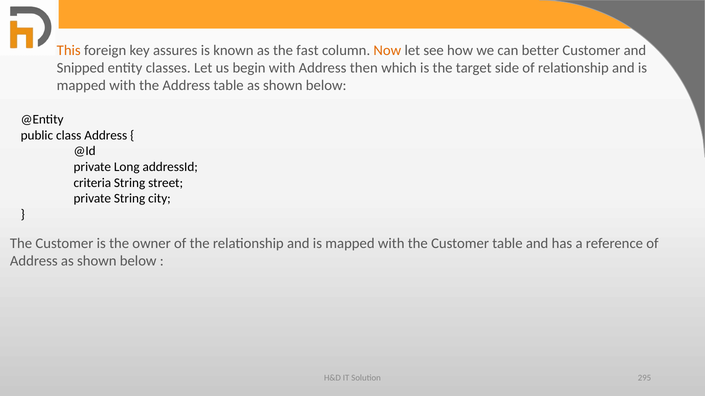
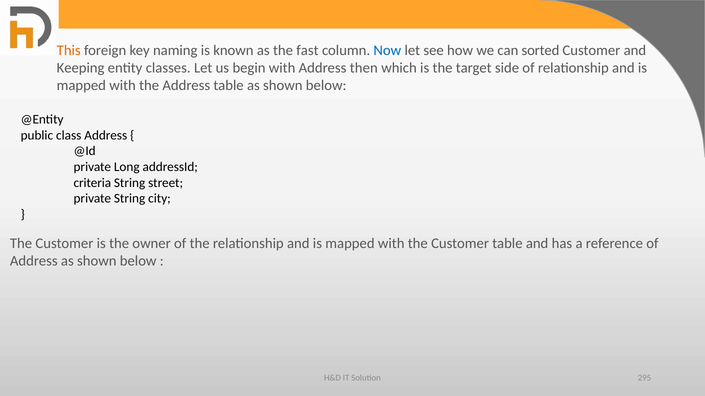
assures: assures -> naming (175, 50)
Now colour: orange -> blue (387, 50)
better: better -> sorted (540, 50)
Snipped: Snipped -> Keeping (81, 68)
